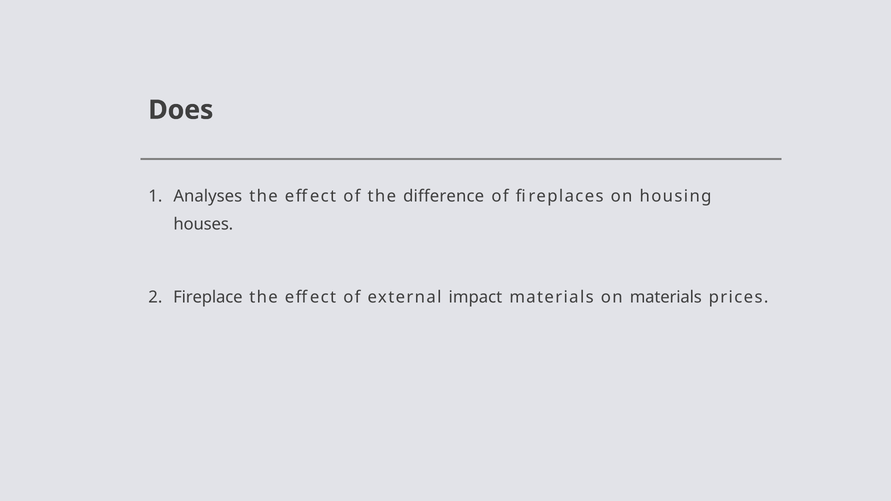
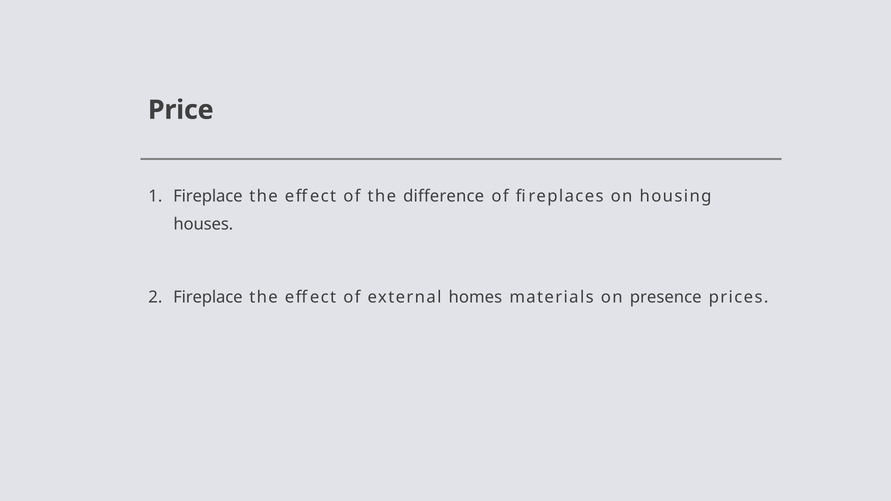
Does: Does -> Price (181, 110)
Analyses: Analyses -> Fireplace (208, 196)
impact: impact -> homes (475, 298)
on materials: materials -> presence (666, 298)
